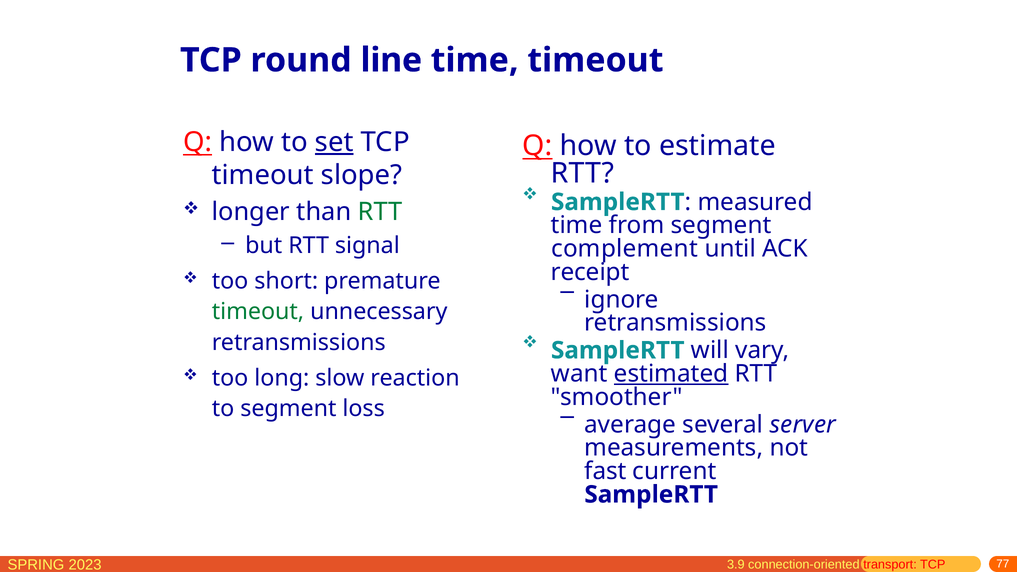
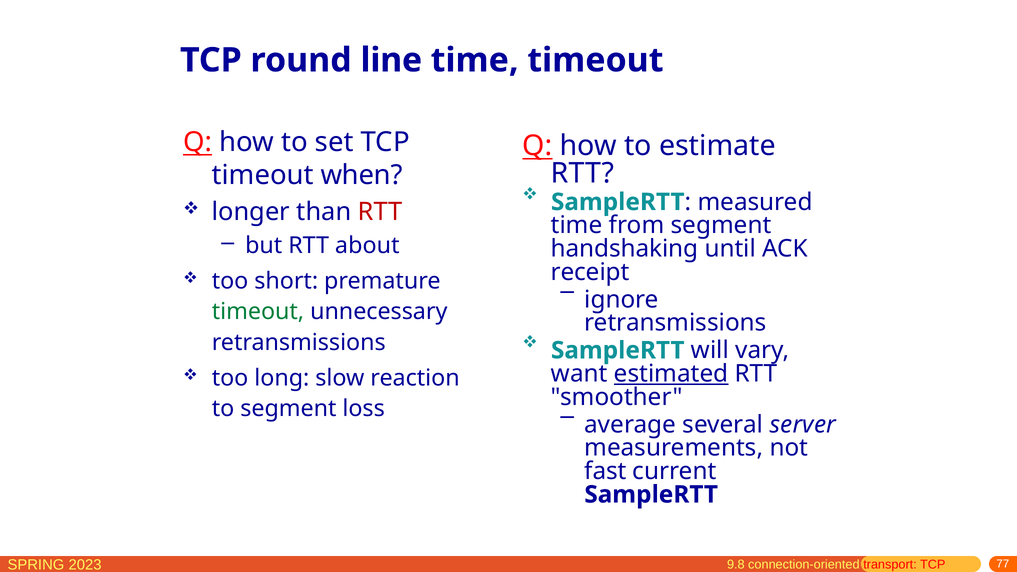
set underline: present -> none (334, 142)
slope: slope -> when (362, 175)
RTT colour: green -> red (380, 212)
signal: signal -> about (367, 246)
complement: complement -> handshaking (625, 249)
3.9: 3.9 -> 9.8 (736, 565)
